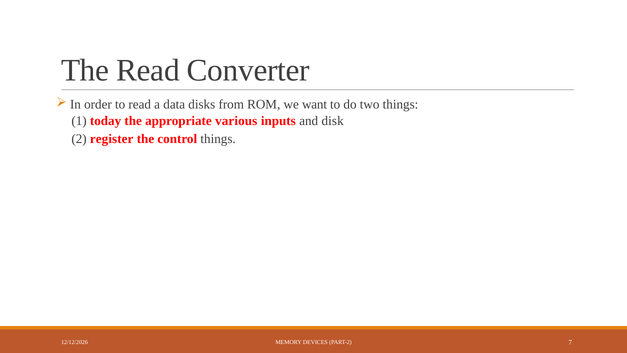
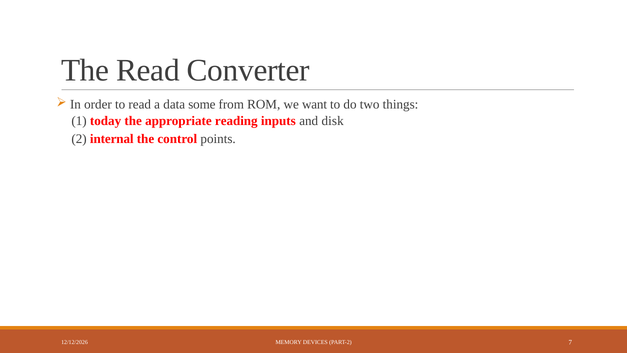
disks: disks -> some (202, 104)
various: various -> reading (236, 121)
register: register -> internal (112, 139)
control things: things -> points (218, 139)
